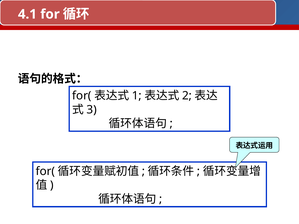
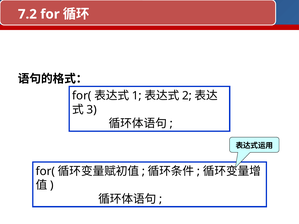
4.1: 4.1 -> 7.2 (27, 14)
